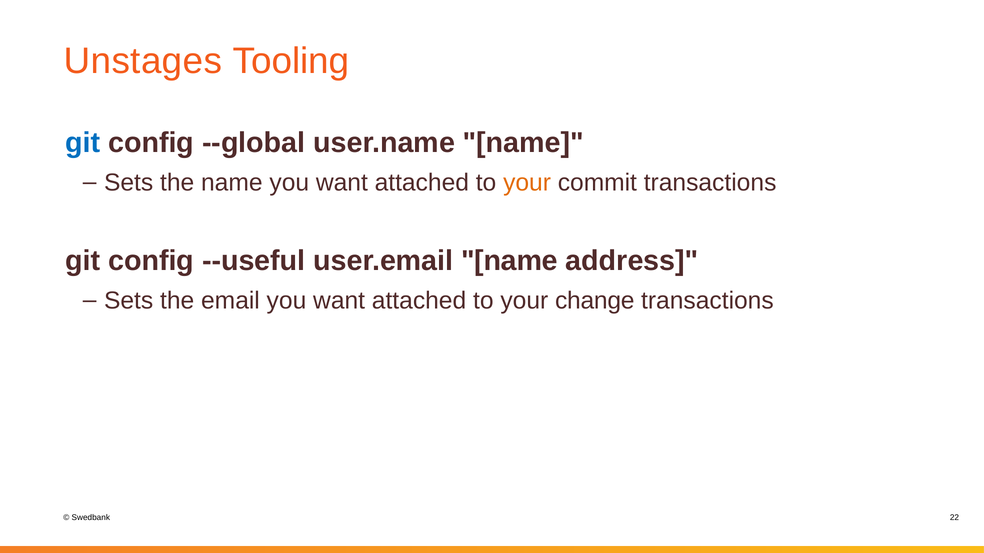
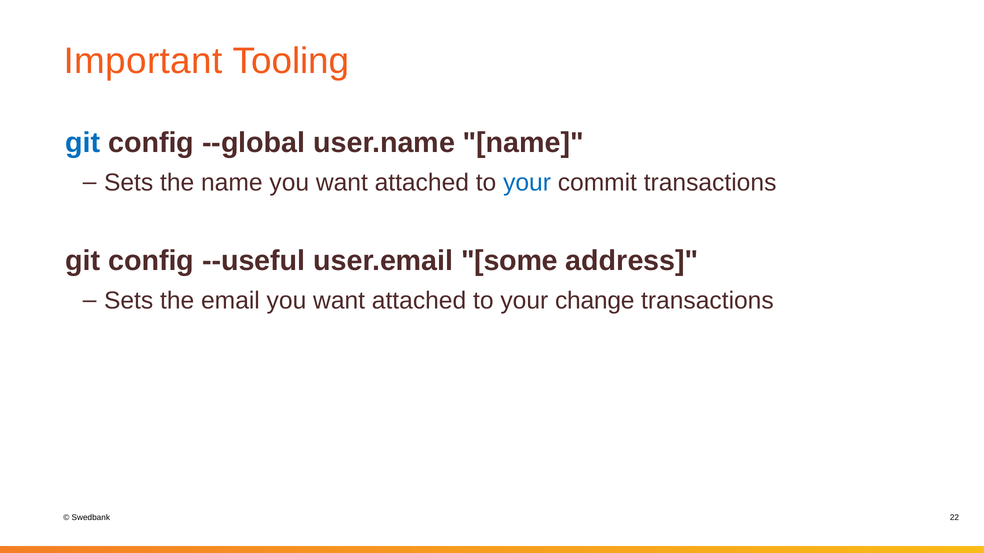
Unstages: Unstages -> Important (143, 61)
your colour: orange -> blue (527, 183)
user.email name: name -> some (510, 261)
